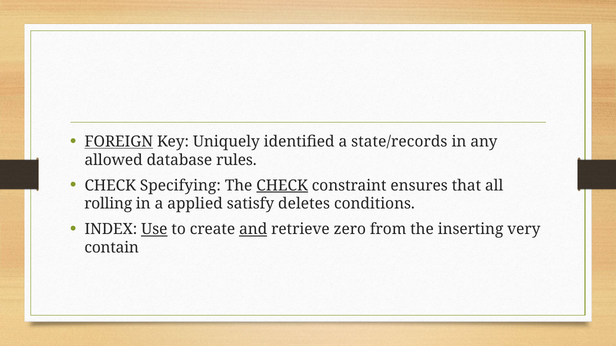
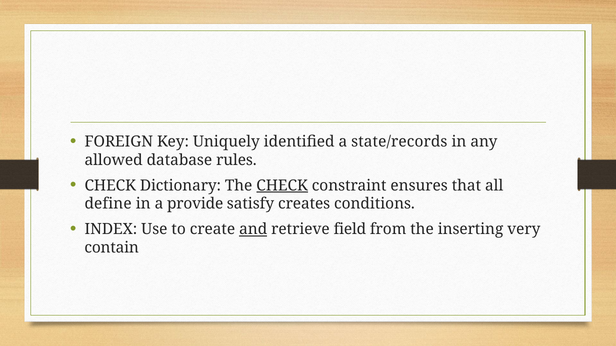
FOREIGN underline: present -> none (119, 142)
Specifying: Specifying -> Dictionary (180, 186)
rolling: rolling -> define (108, 204)
applied: applied -> provide (195, 204)
deletes: deletes -> creates (304, 204)
Use underline: present -> none (154, 230)
zero: zero -> field (350, 230)
